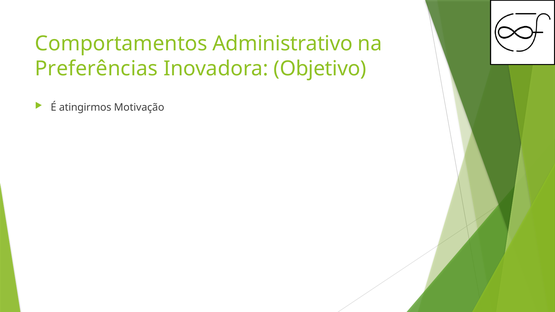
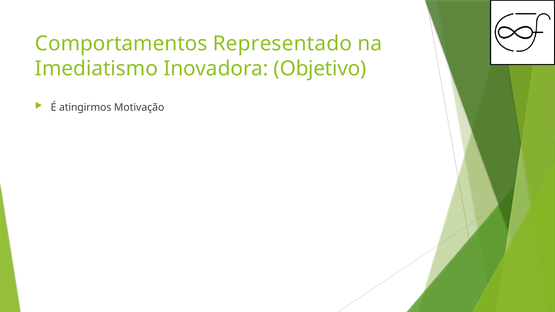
Administrativo: Administrativo -> Representado (282, 44)
Preferências: Preferências -> Imediatismo (96, 69)
